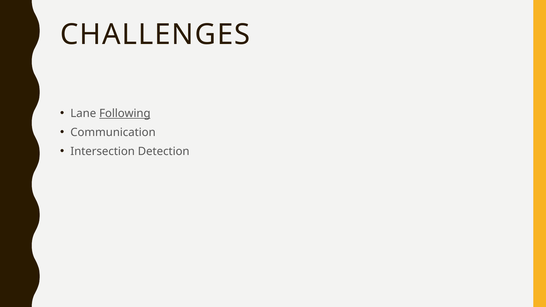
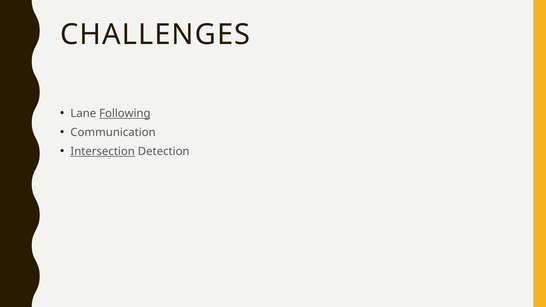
Intersection underline: none -> present (103, 151)
